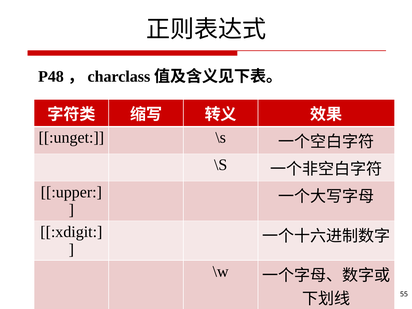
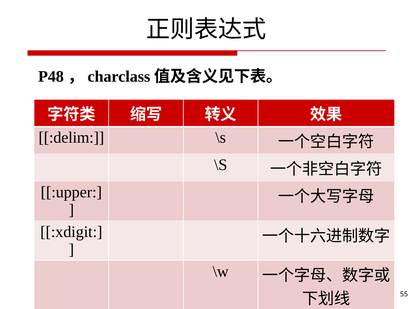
:unget: :unget -> :delim (71, 138)
